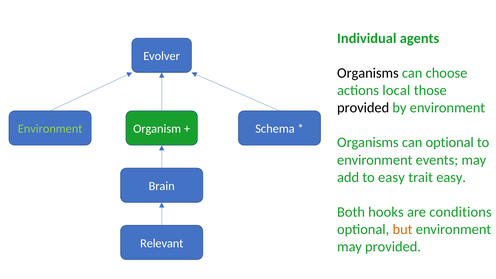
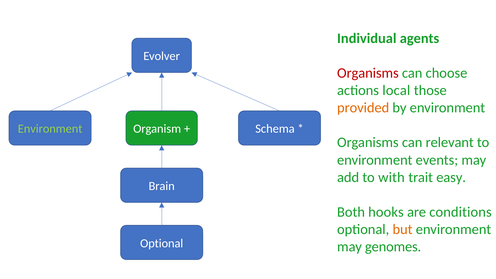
Organisms colour: black -> red (368, 73)
provided colour: black -> orange (363, 108)
can optional: optional -> relevant (450, 143)
to easy: easy -> with (391, 177)
Relevant: Relevant -> Optional (162, 243)
may provided: provided -> genomes (393, 247)
